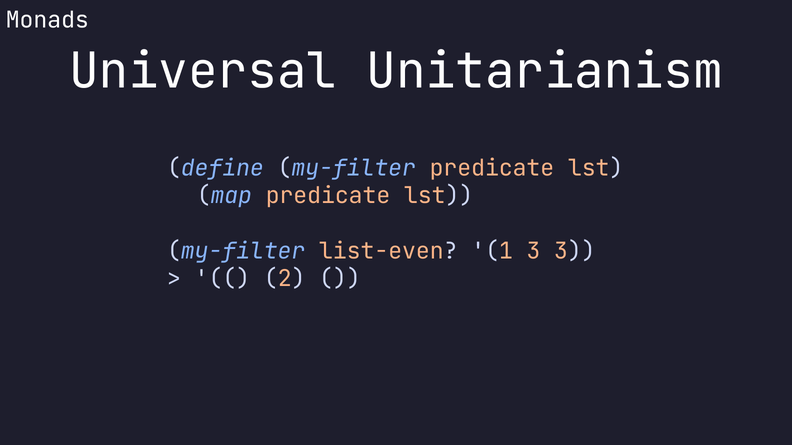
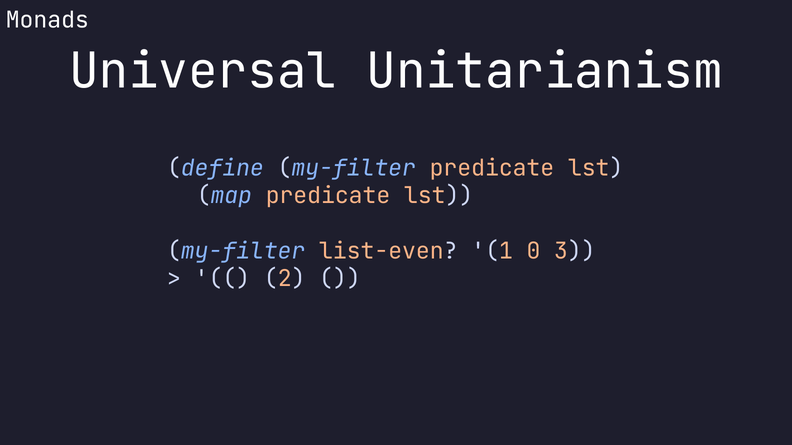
1 3: 3 -> 0 (533, 251)
